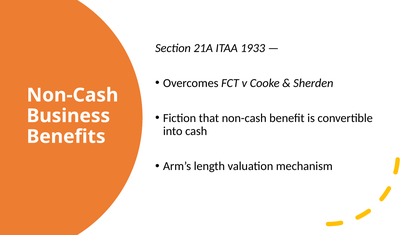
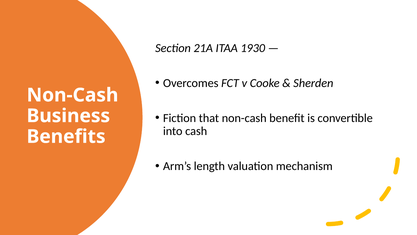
1933: 1933 -> 1930 (253, 48)
